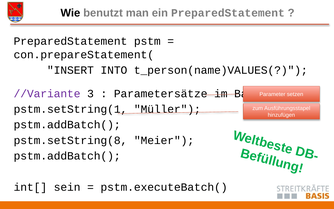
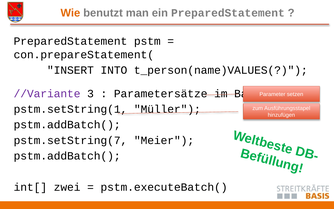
Wie colour: black -> orange (70, 13)
pstm.setString(8: pstm.setString(8 -> pstm.setString(7 (70, 140)
sein: sein -> zwei (67, 187)
